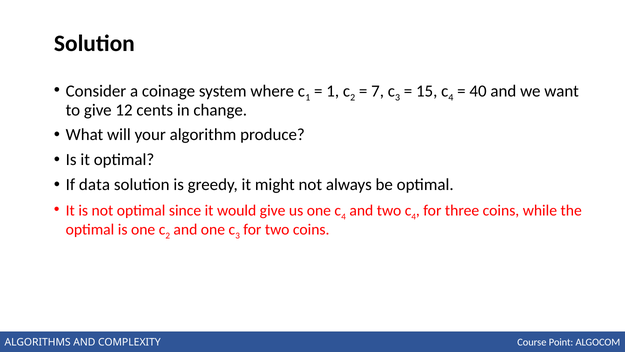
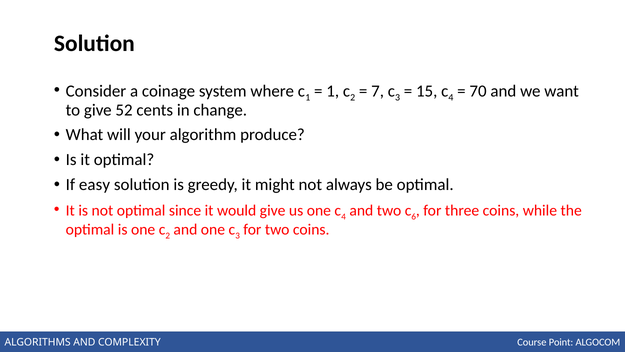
40: 40 -> 70 (478, 91)
12: 12 -> 52 (124, 110)
data: data -> easy (94, 184)
4: 4 -> 6 (414, 216)
